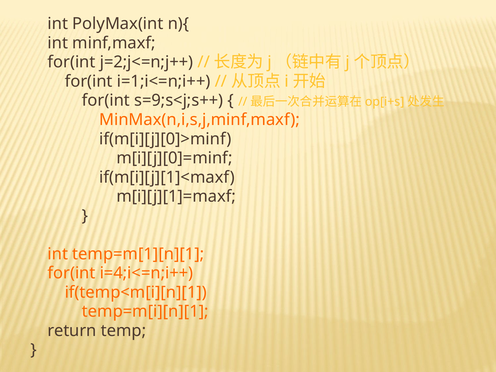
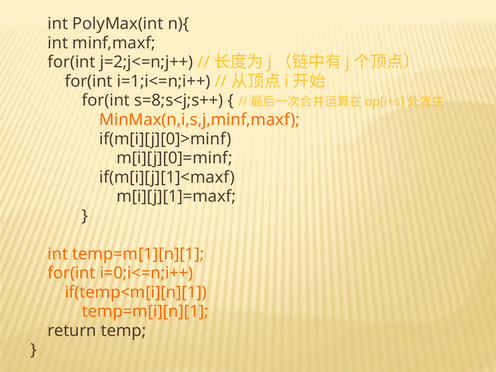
s=9;s<j;s++: s=9;s<j;s++ -> s=8;s<j;s++ (179, 101)
i=4;i<=n;i++: i=4;i<=n;i++ -> i=0;i<=n;i++ (146, 273)
